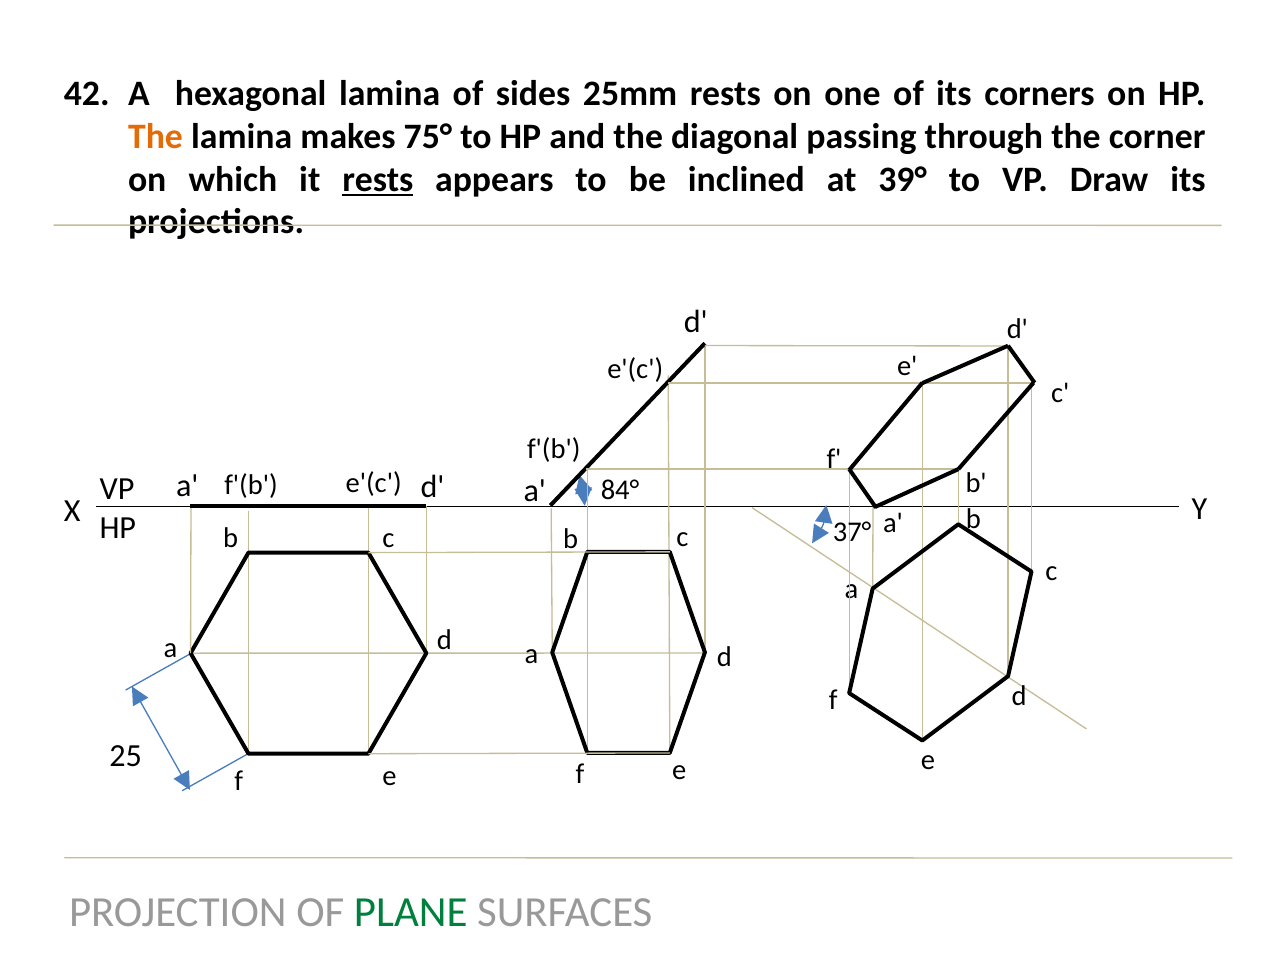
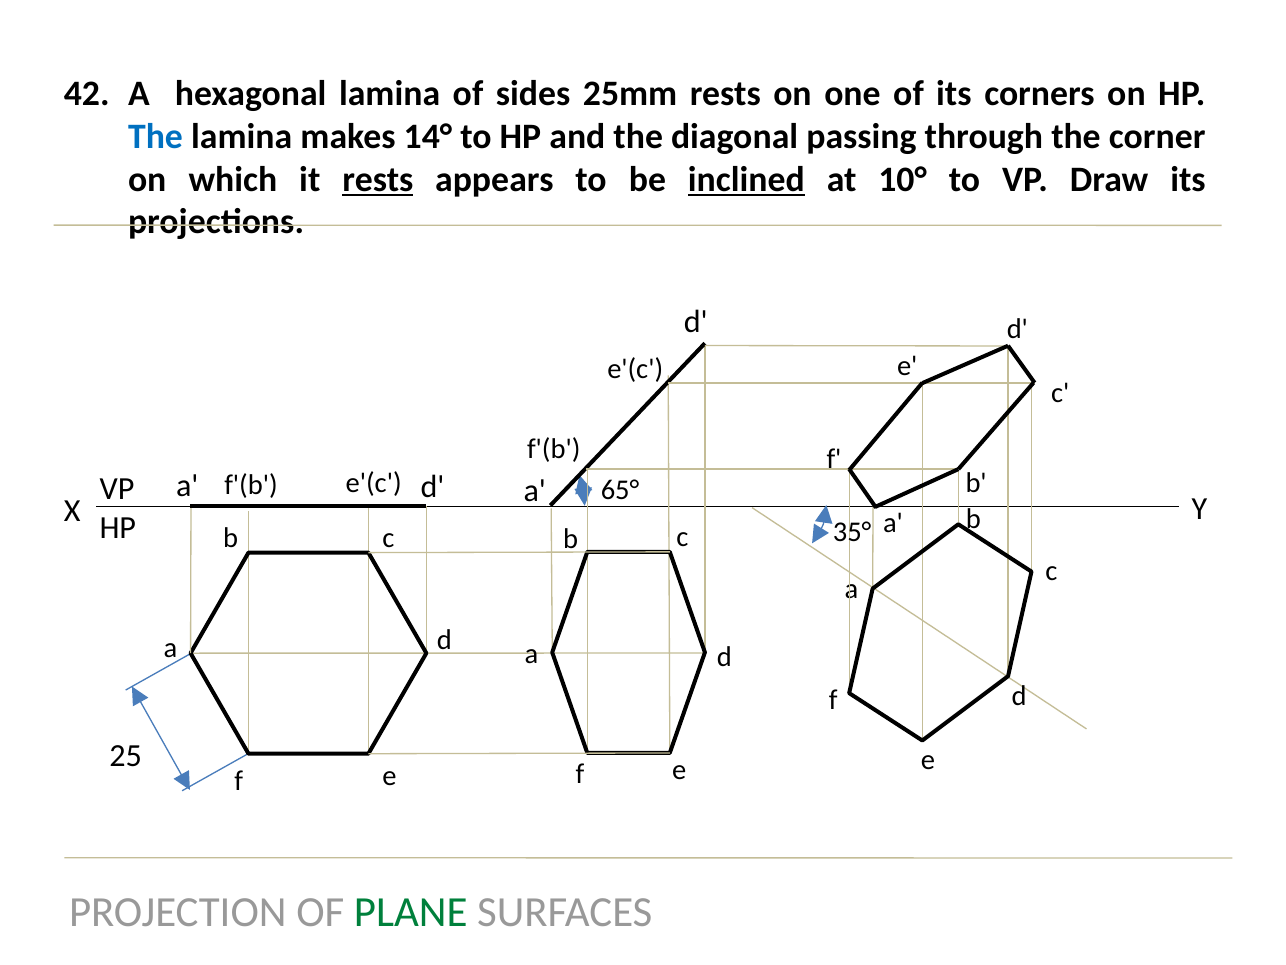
The colour: orange -> blue (156, 136)
75°: 75° -> 14° (428, 136)
inclined underline: none -> present (746, 179)
39°: 39° -> 10° (903, 179)
84°: 84° -> 65° (620, 490)
37°: 37° -> 35° (852, 532)
